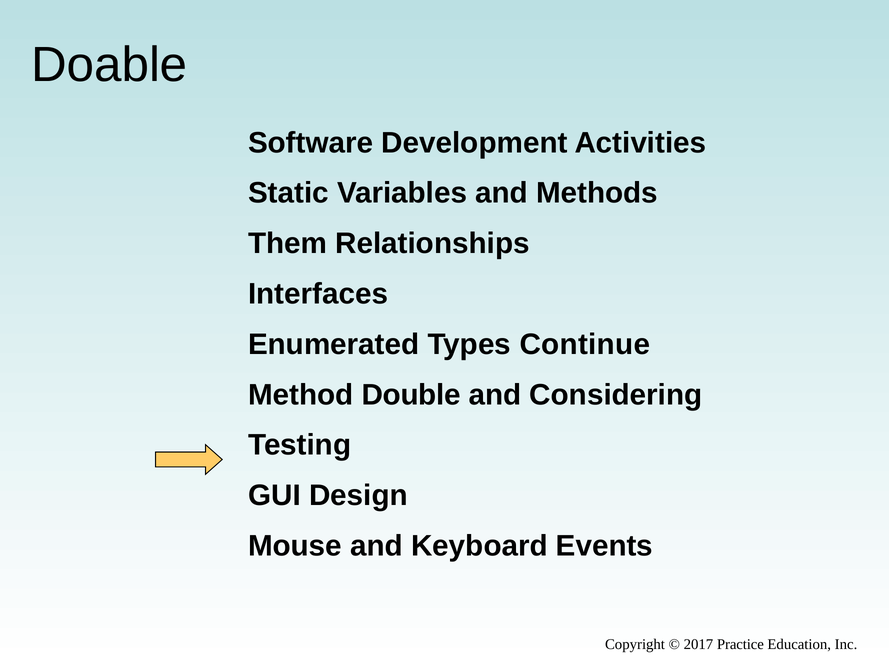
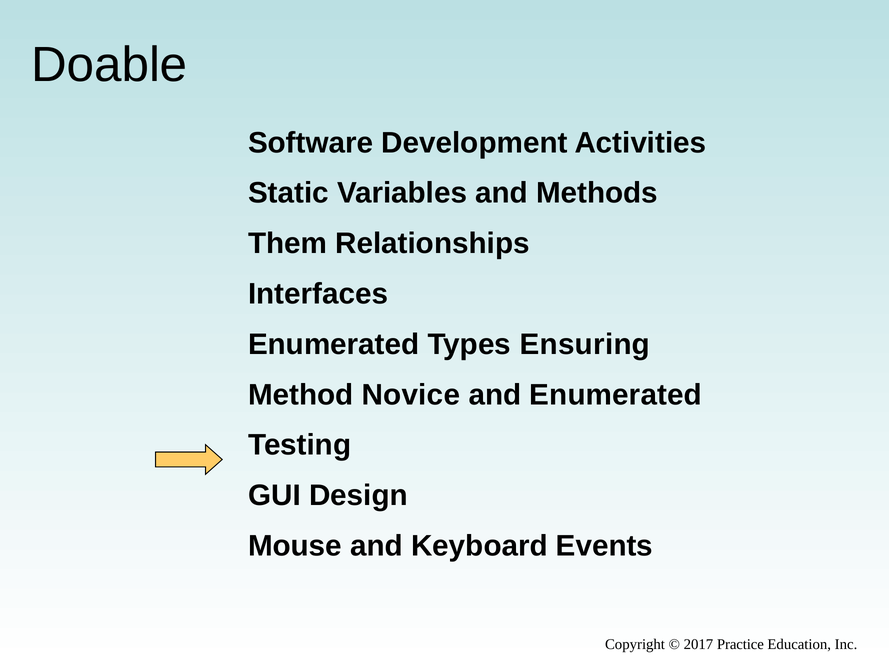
Continue: Continue -> Ensuring (585, 344)
Double: Double -> Novice (411, 395)
and Considering: Considering -> Enumerated (616, 395)
